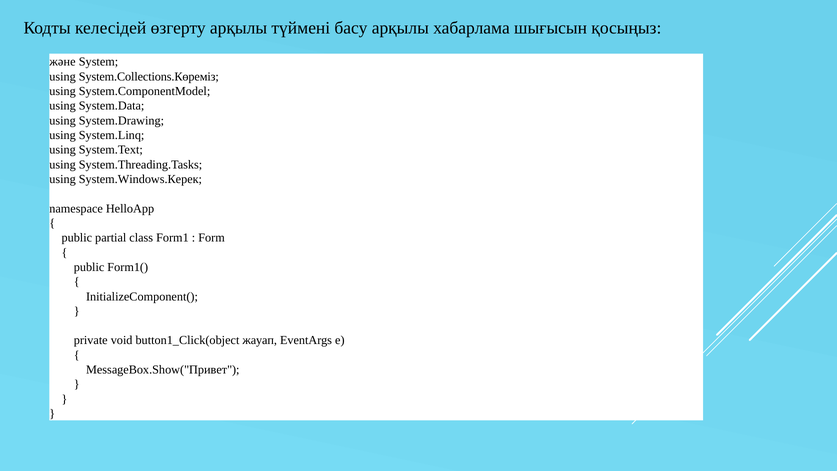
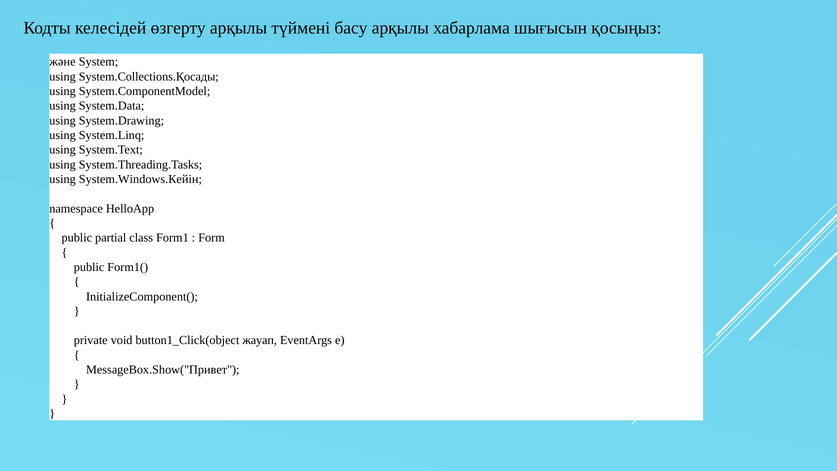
System.Collections.Көреміз: System.Collections.Көреміз -> System.Collections.Қосады (149, 77)
System.Windows.Керек: System.Windows.Керек -> System.Windows.Кейін (140, 179)
